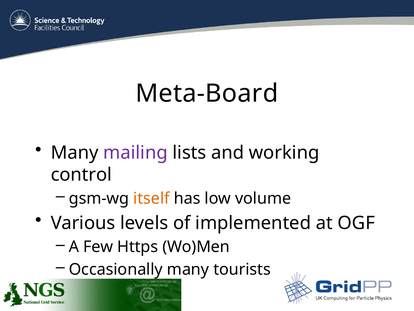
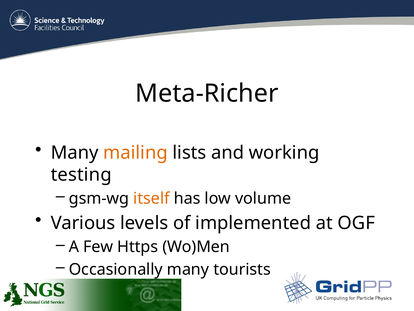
Meta-Board: Meta-Board -> Meta-Richer (207, 93)
mailing colour: purple -> orange (136, 152)
control: control -> testing (81, 174)
